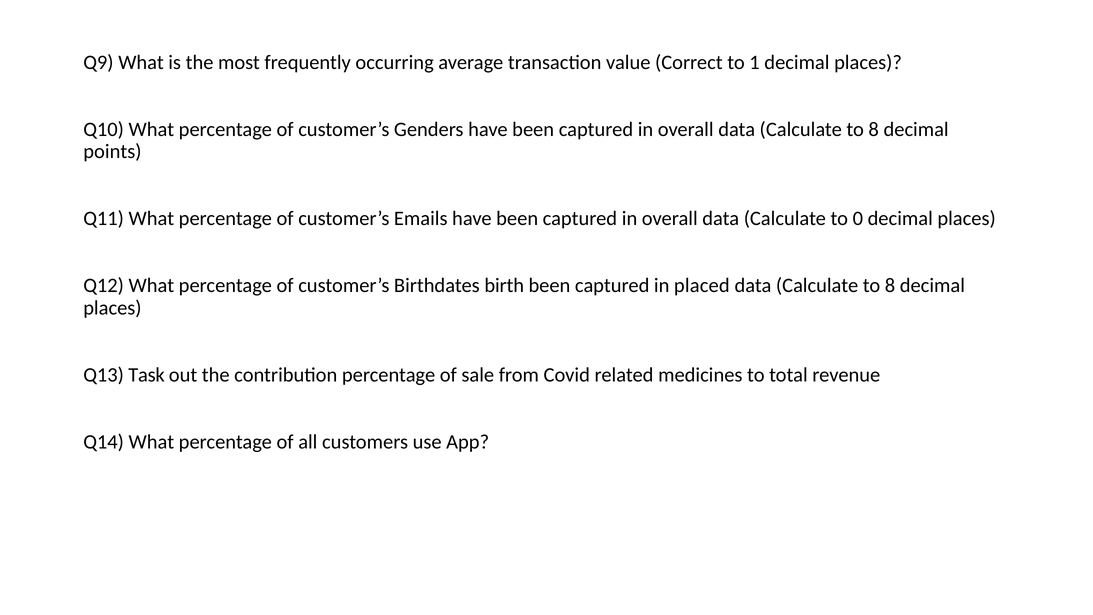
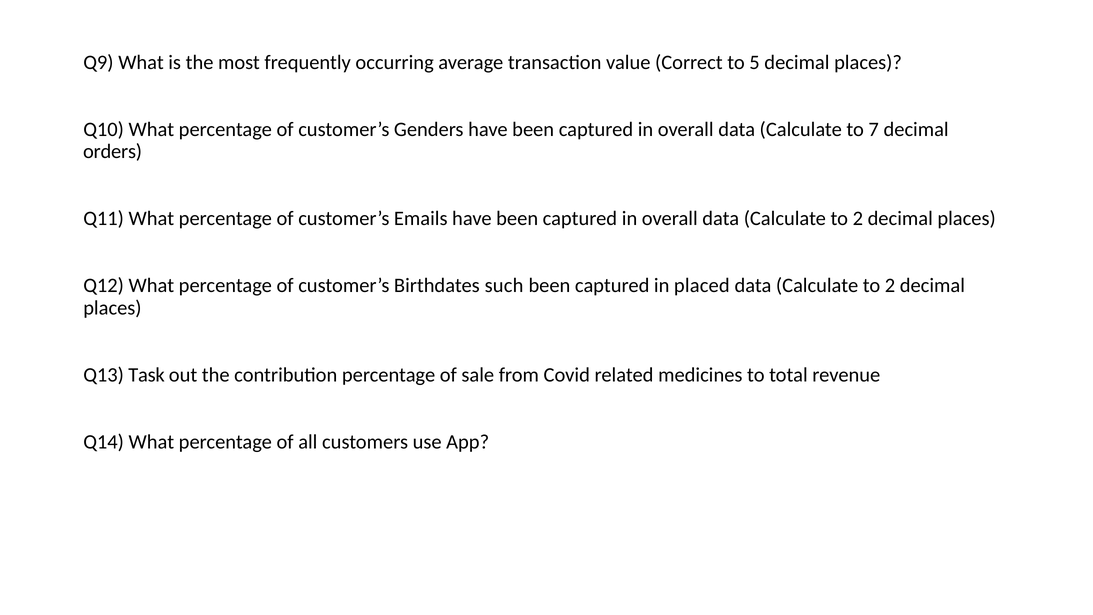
1: 1 -> 5 (755, 62)
8: 8 -> 7 (874, 129)
points: points -> orders (113, 151)
0: 0 -> 2 (858, 218)
birth: birth -> such (504, 286)
8: 8 -> 2 (890, 286)
